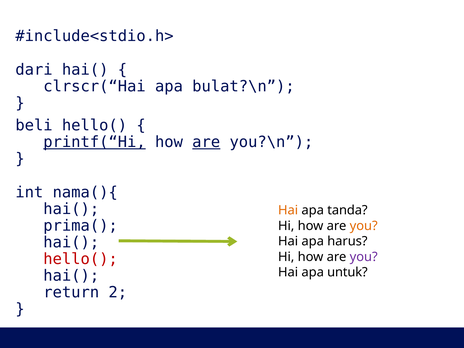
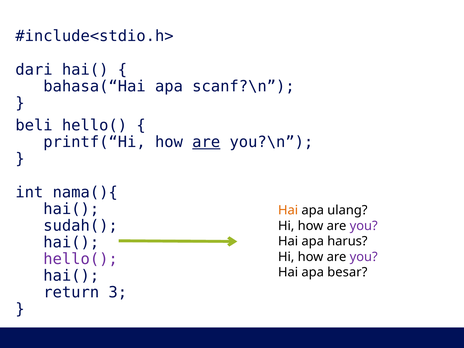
clrscr(“Hai: clrscr(“Hai -> bahasa(“Hai (95, 86)
bulat?\n: bulat?\n -> scanf?\n (243, 86)
printf(“Hi underline: present -> none (95, 142)
tanda: tanda -> ulang (347, 210)
prima(: prima( -> sudah( (81, 226)
you colour: orange -> purple (364, 226)
hello( colour: red -> purple (81, 259)
untuk: untuk -> besar (347, 272)
2: 2 -> 3 (118, 292)
